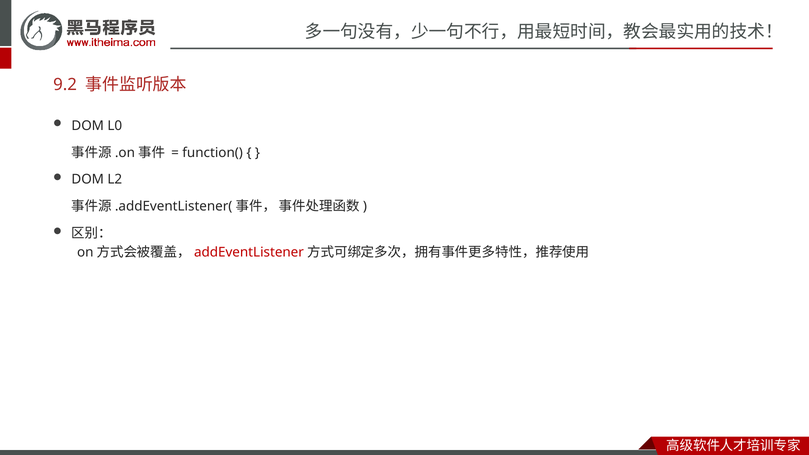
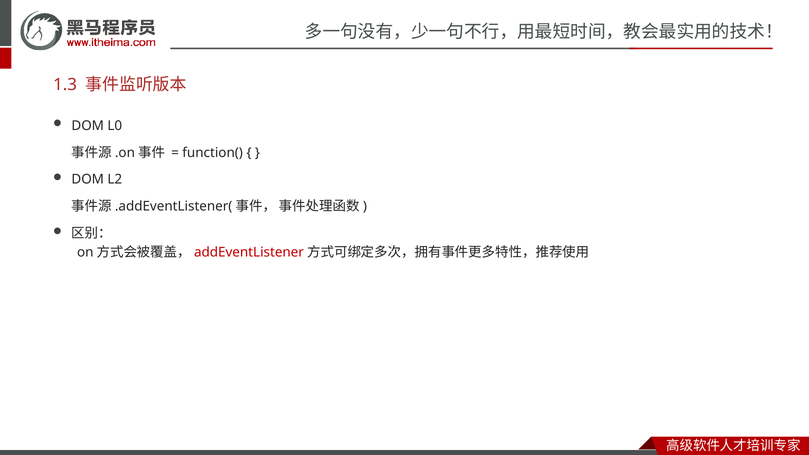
9.2: 9.2 -> 1.3 (65, 85)
